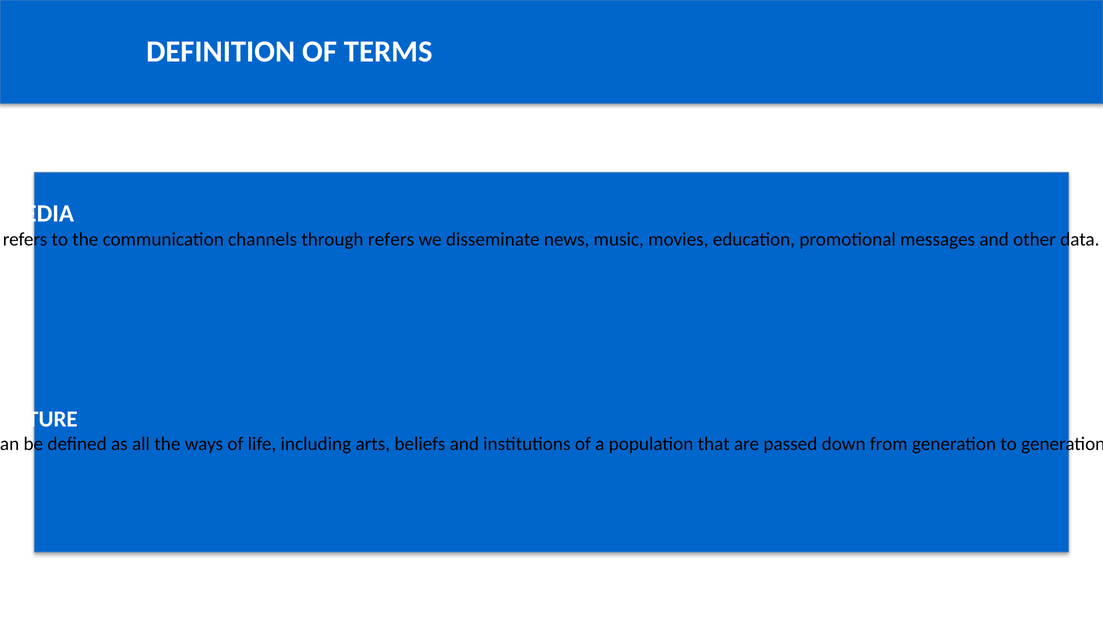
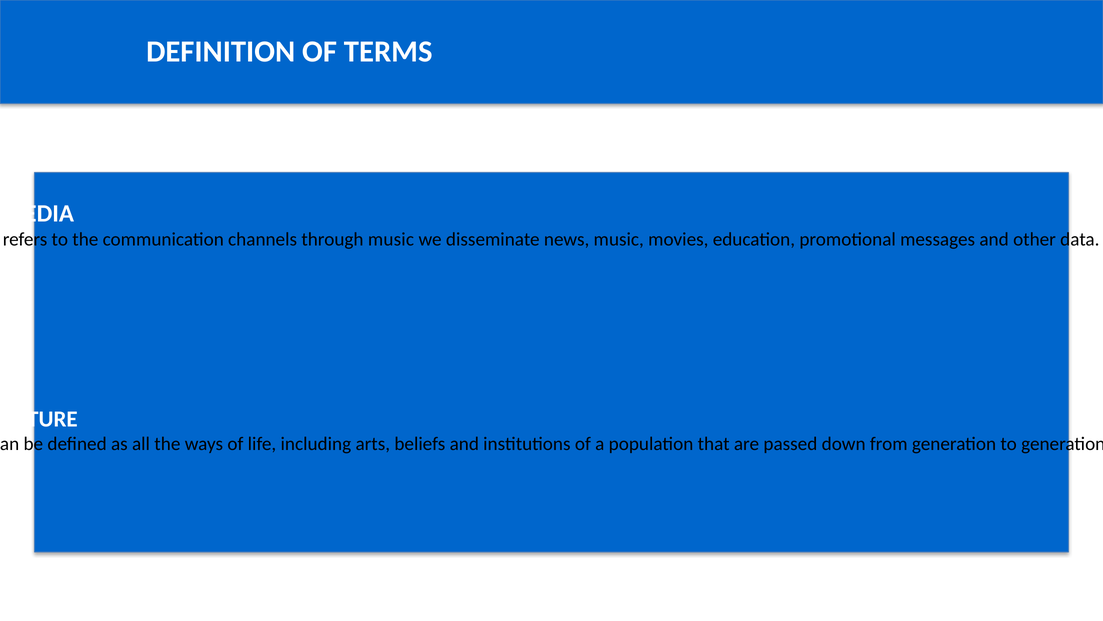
through refers: refers -> music (391, 239)
